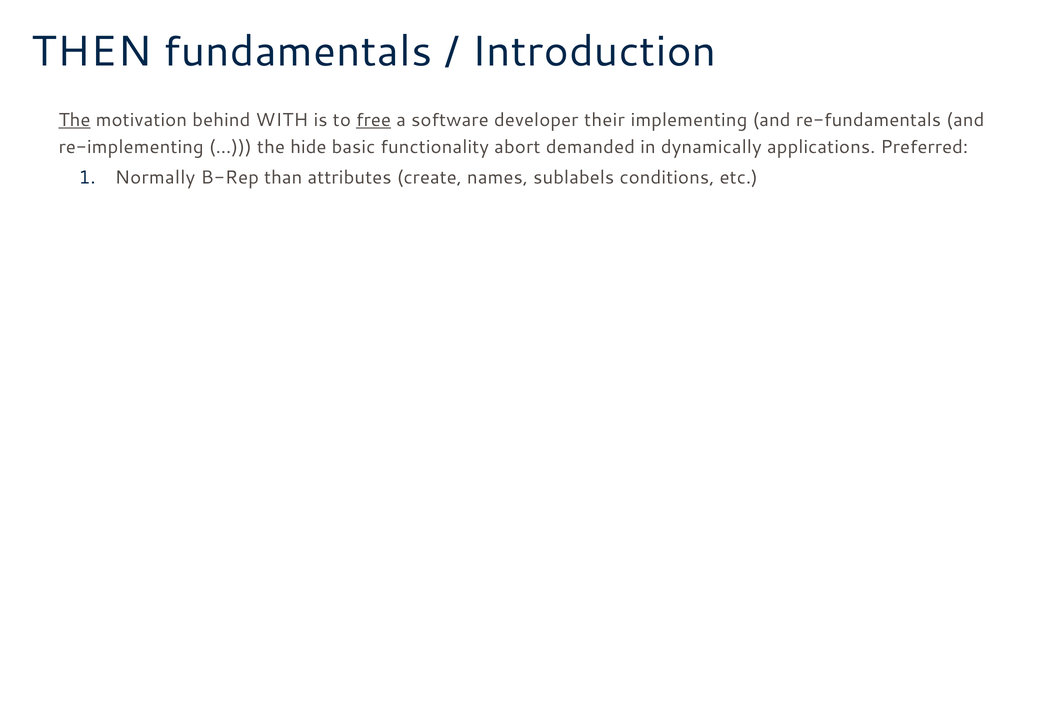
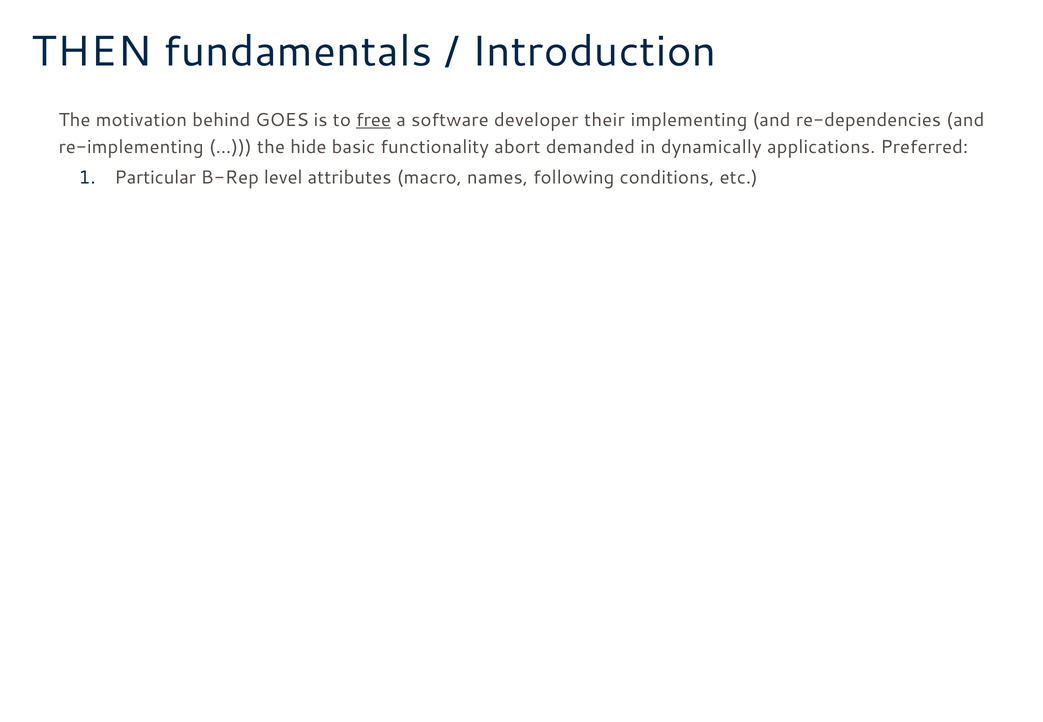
The underline: present -> none (75, 120)
WITH: WITH -> GOES (282, 120)
re-fundamentals: re-fundamentals -> re-dependencies (868, 120)
Normally: Normally -> Particular (155, 178)
than: than -> level (283, 178)
create: create -> macro (429, 178)
sublabels: sublabels -> following (574, 178)
